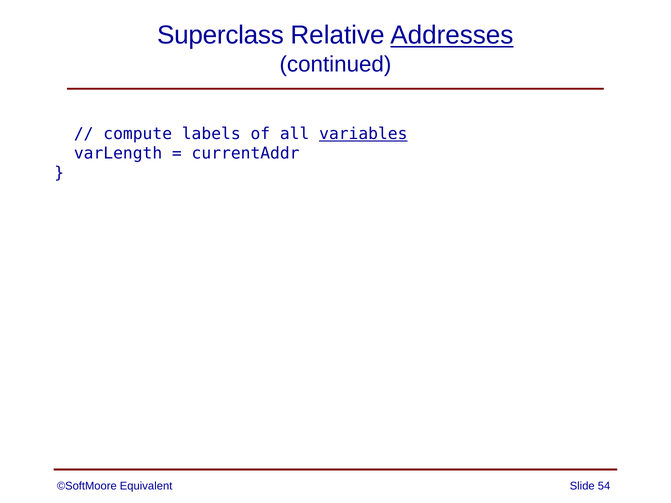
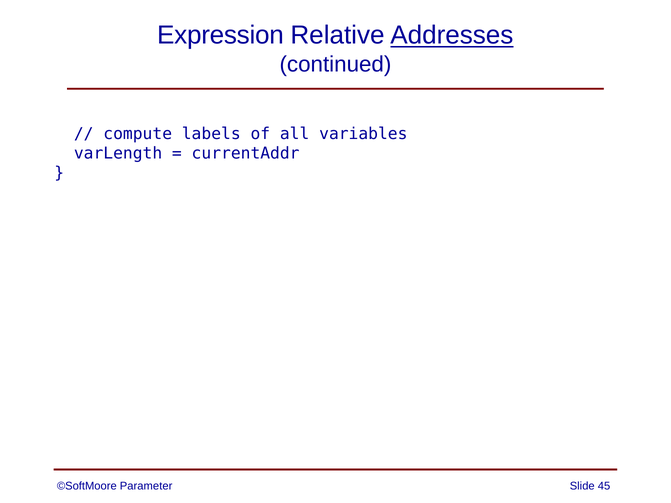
Superclass: Superclass -> Expression (220, 35)
variables underline: present -> none (363, 134)
Equivalent: Equivalent -> Parameter (146, 486)
54: 54 -> 45 (604, 486)
